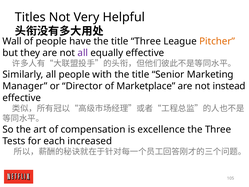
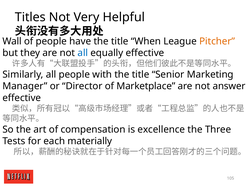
title Three: Three -> When (146, 41)
all colour: purple -> blue (83, 53)
instead: instead -> answer (229, 86)
increased: increased -> materially (90, 141)
